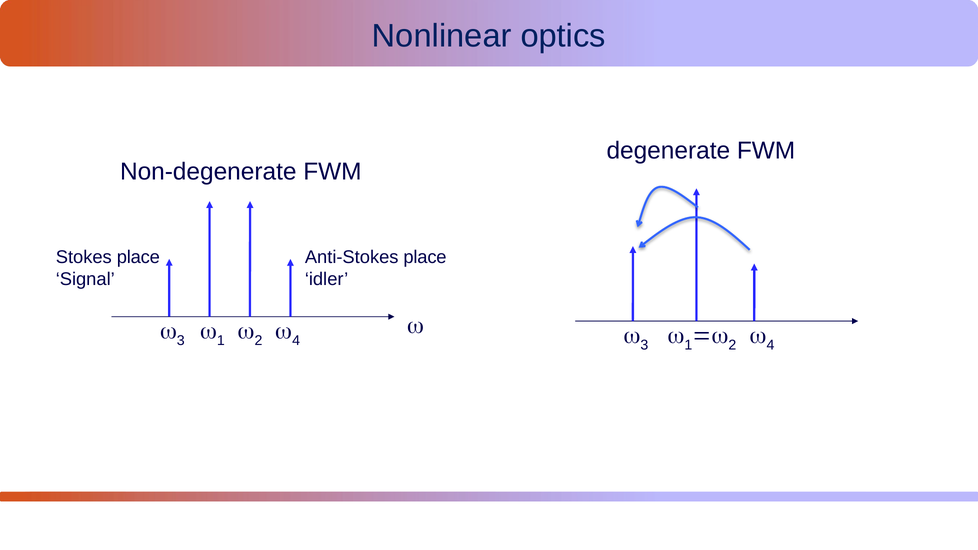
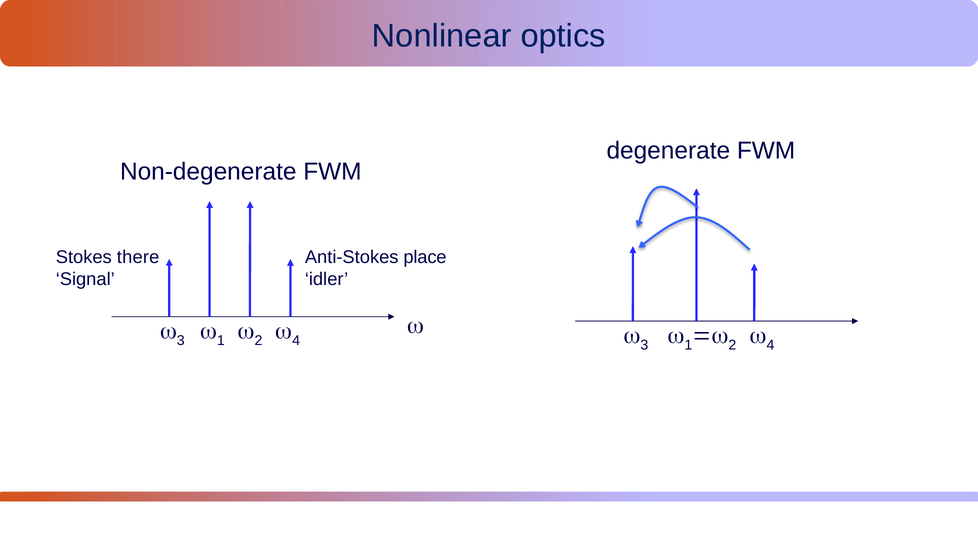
Stokes place: place -> there (138, 257)
